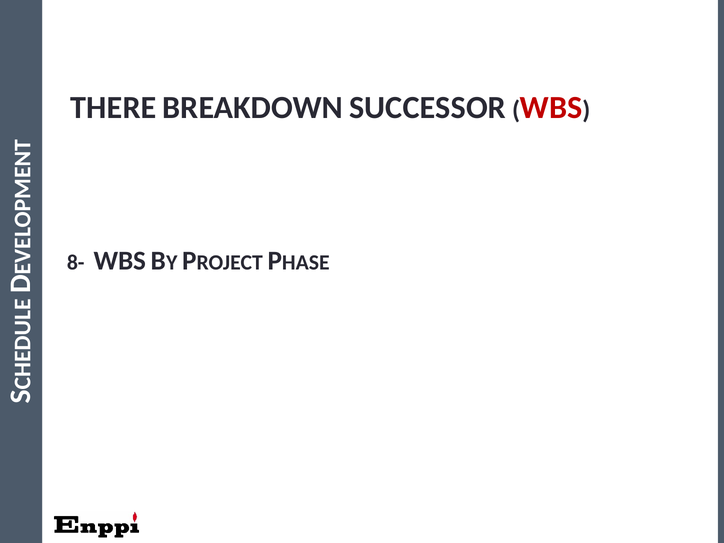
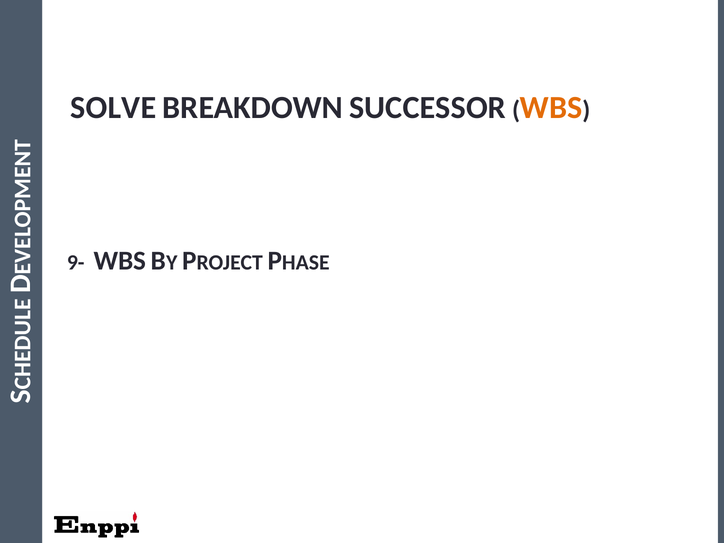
THERE: THERE -> SOLVE (113, 108)
WBS colour: red -> orange (551, 108)
8-: 8- -> 9- (76, 263)
